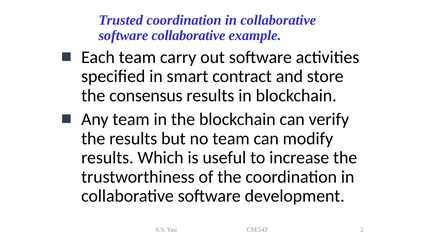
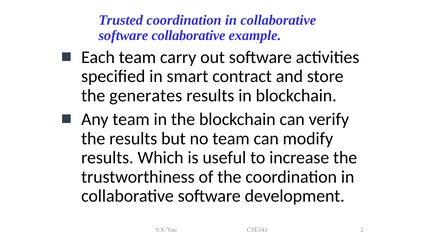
consensus: consensus -> generates (146, 95)
